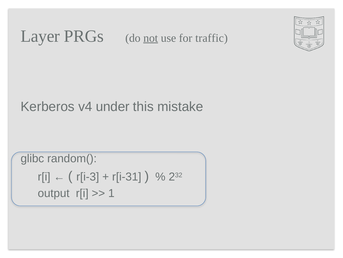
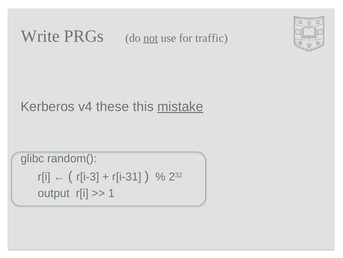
Layer: Layer -> Write (40, 36)
under: under -> these (113, 106)
mistake underline: none -> present (180, 106)
